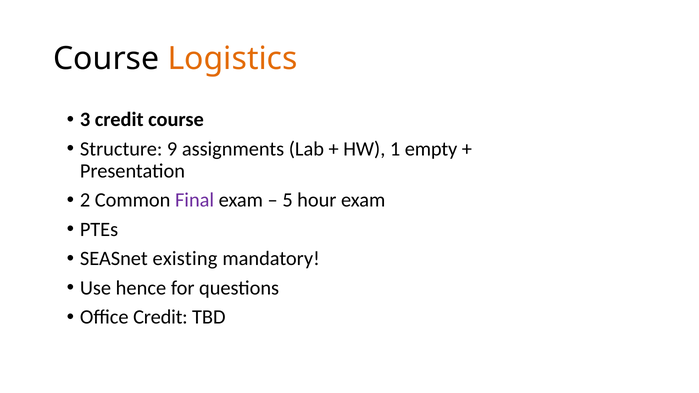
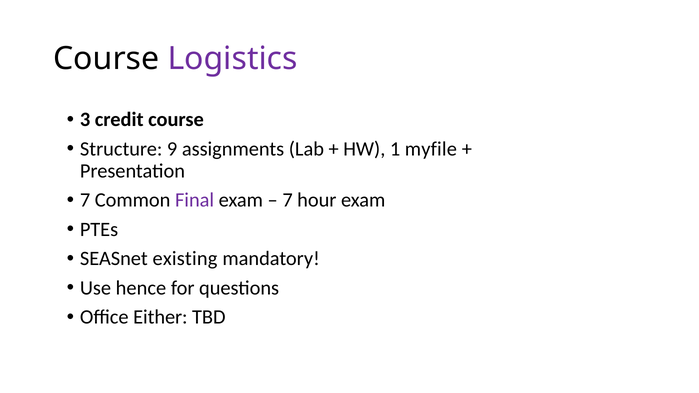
Logistics colour: orange -> purple (233, 59)
empty: empty -> myfile (431, 149)
2: 2 -> 7 (85, 200)
5: 5 -> 7 (288, 200)
Office Credit: Credit -> Either (160, 317)
